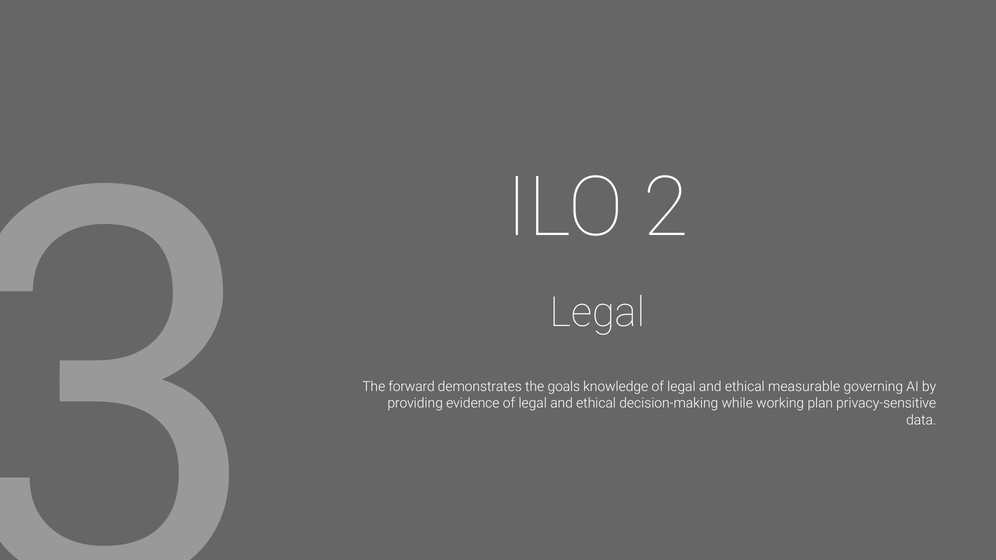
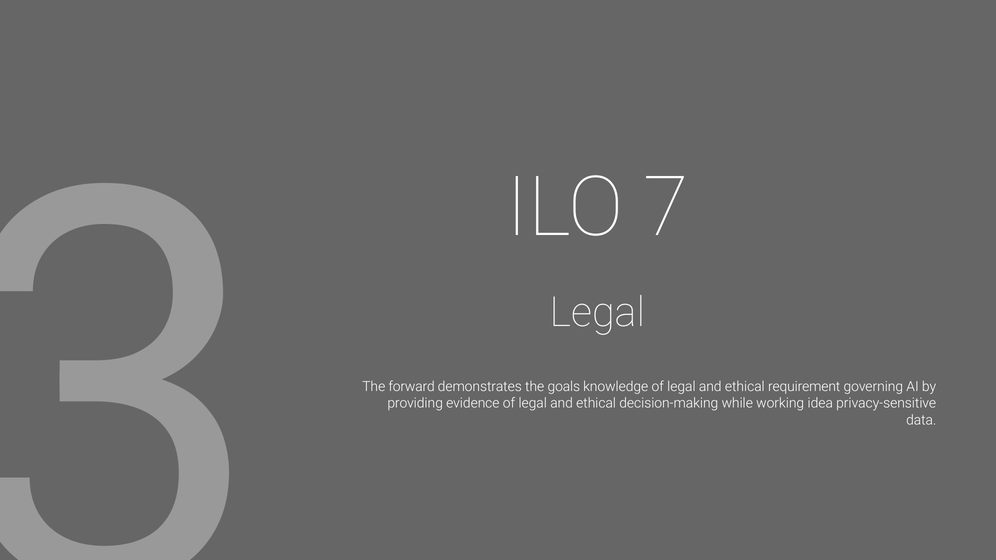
2: 2 -> 7 (666, 208)
measurable: measurable -> requirement (804, 387)
plan: plan -> idea (820, 404)
